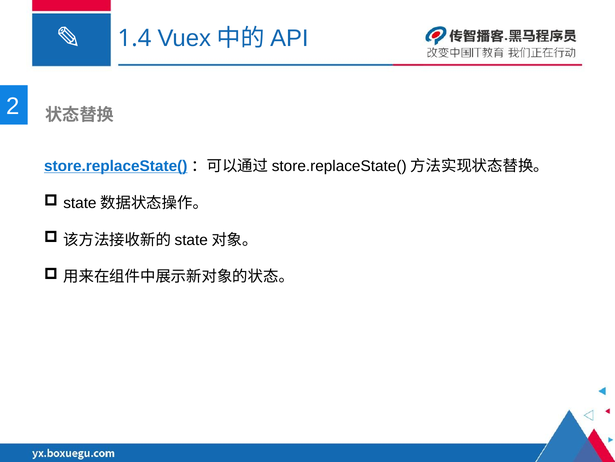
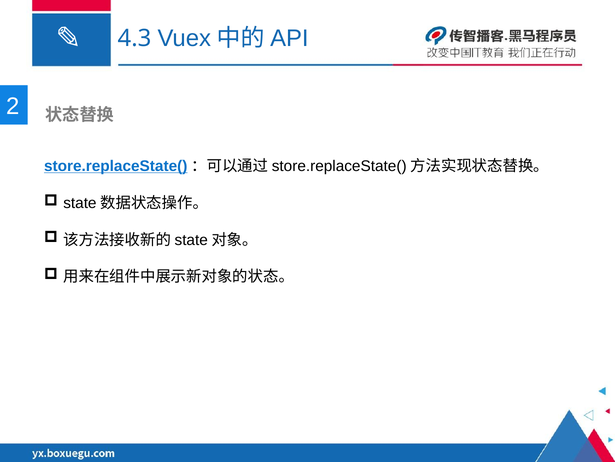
1.4: 1.4 -> 4.3 (134, 38)
